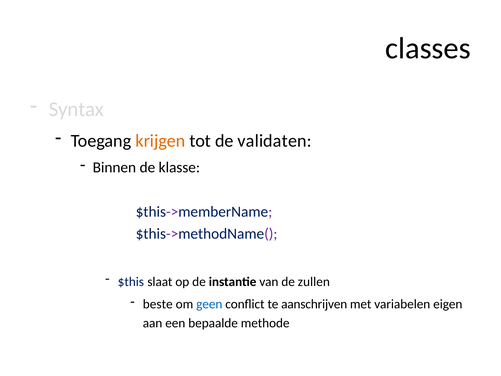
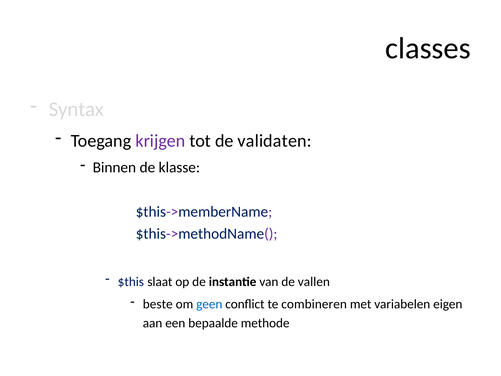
krijgen colour: orange -> purple (160, 141)
zullen: zullen -> vallen (314, 282)
aanschrijven: aanschrijven -> combineren (314, 304)
